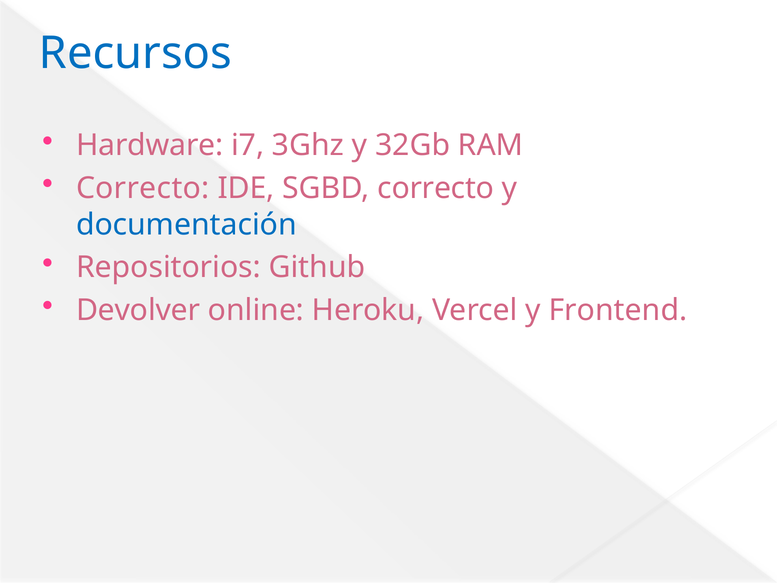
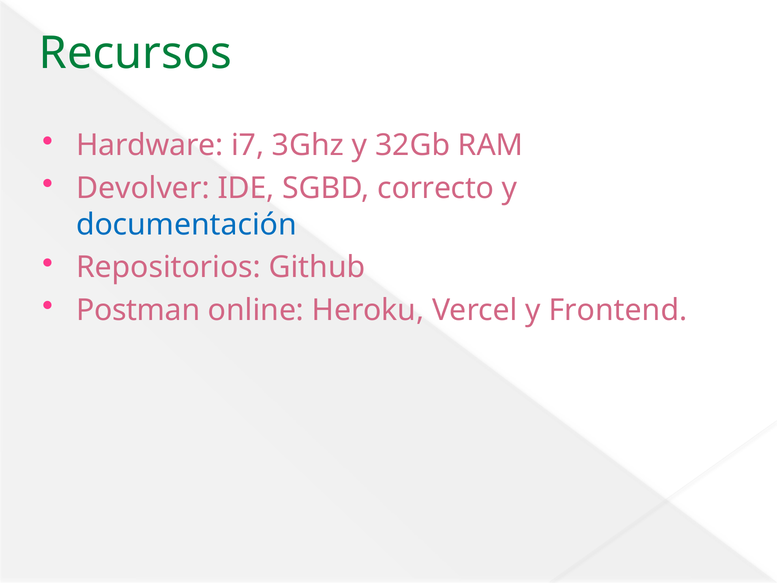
Recursos colour: blue -> green (135, 53)
Correcto: Correcto -> Devolver (143, 188)
Devolver: Devolver -> Postman (138, 310)
